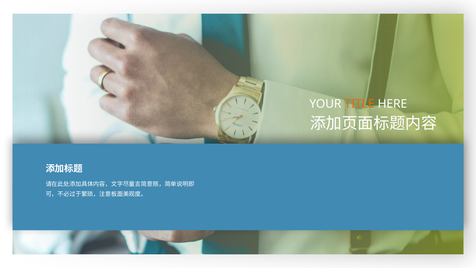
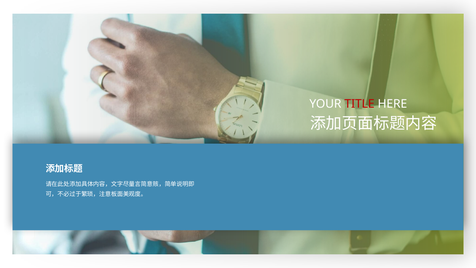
TITLE colour: orange -> red (360, 104)
